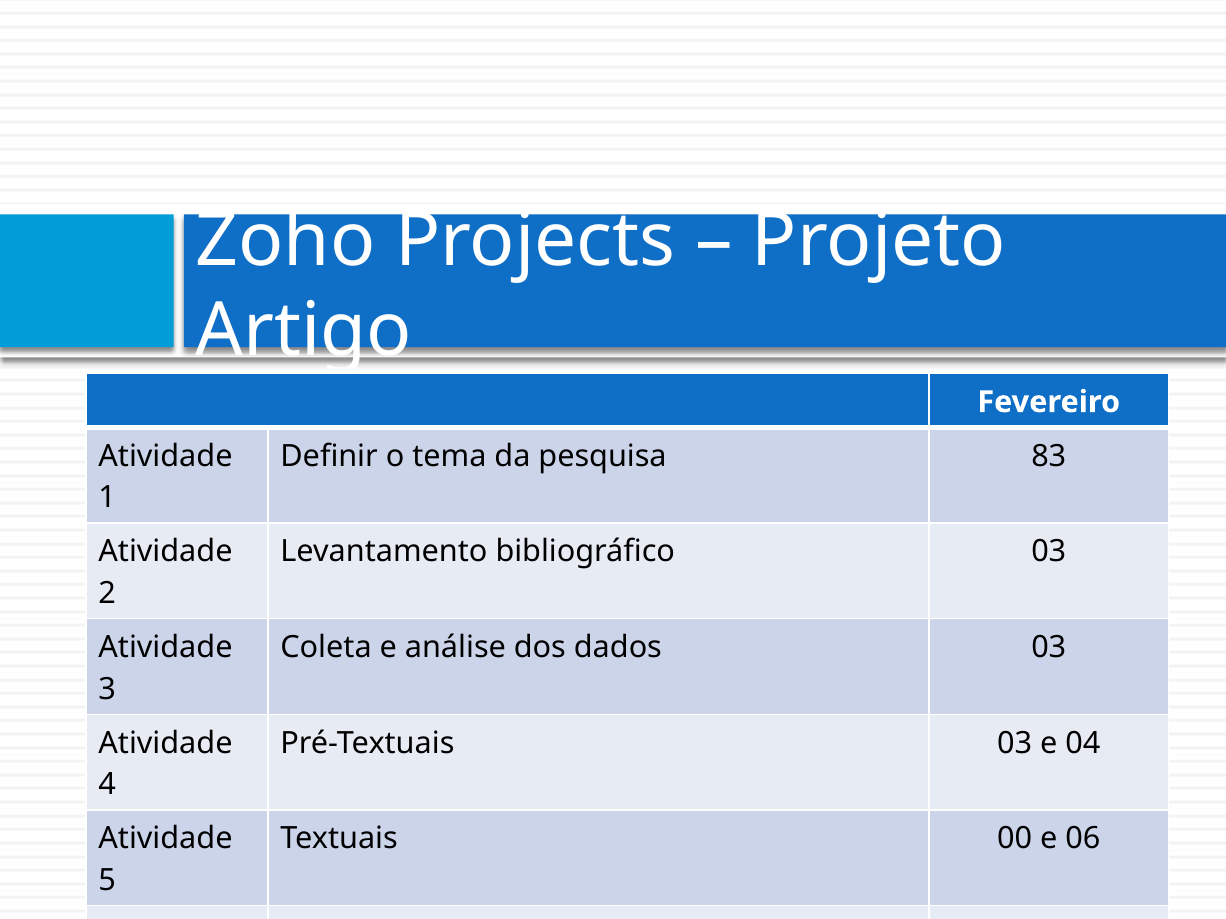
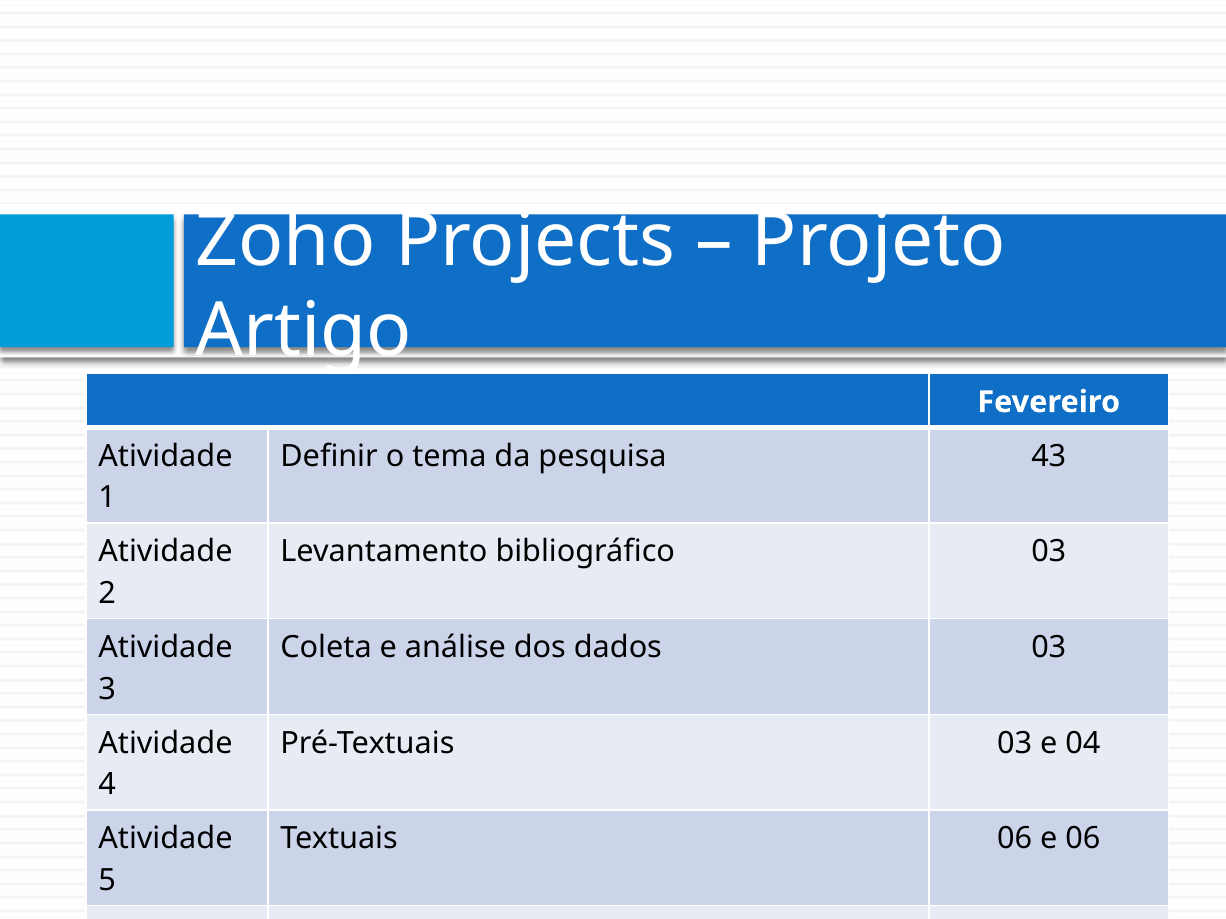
83: 83 -> 43 (1049, 456)
Textuais 00: 00 -> 06 (1015, 839)
